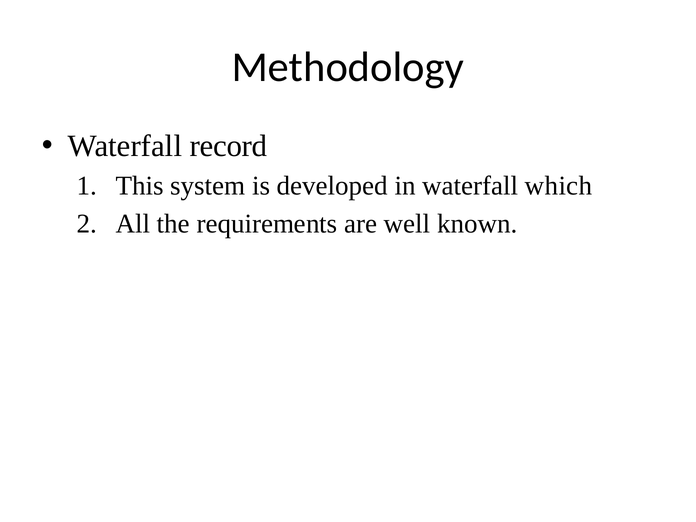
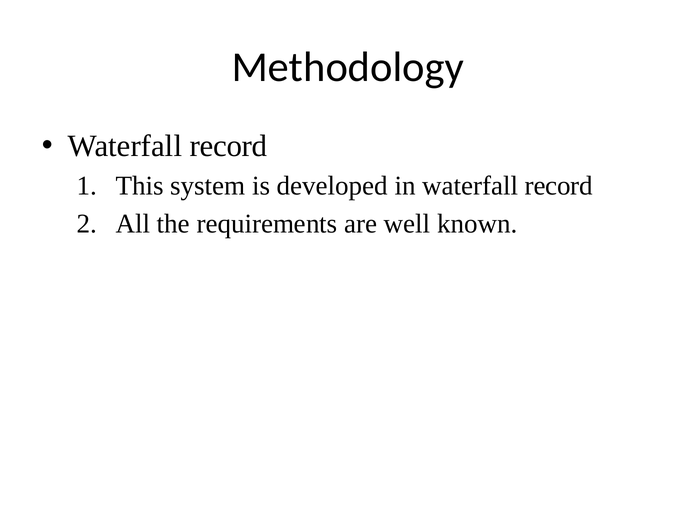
in waterfall which: which -> record (559, 186)
